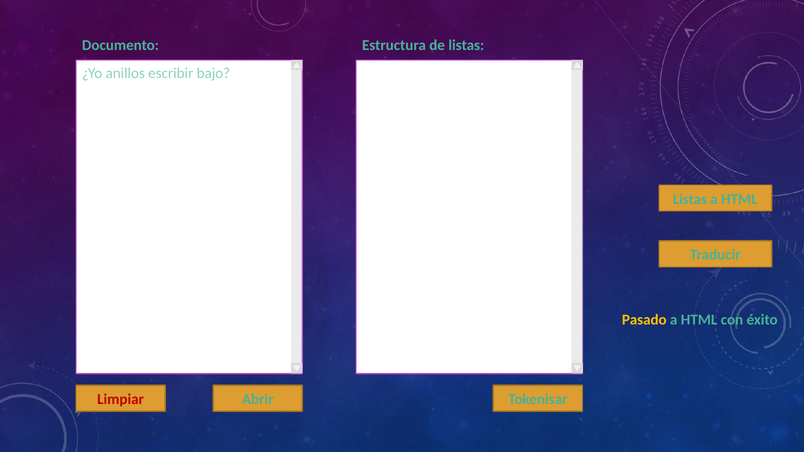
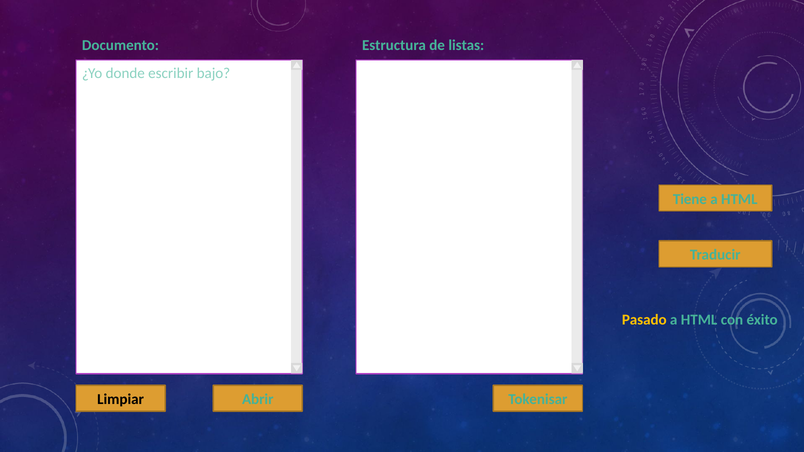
anillos: anillos -> donde (125, 73)
Listas: Listas -> Tiene (690, 199)
Limpiar colour: red -> black (121, 400)
